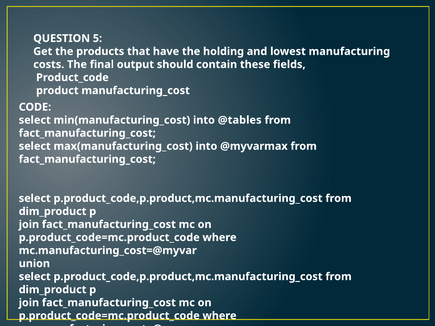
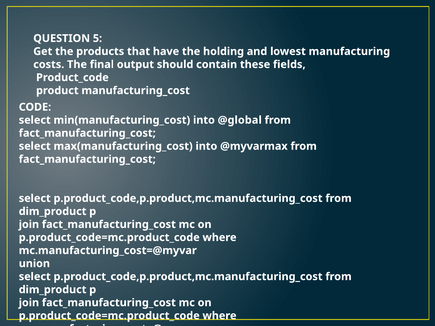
@tables: @tables -> @global (240, 120)
